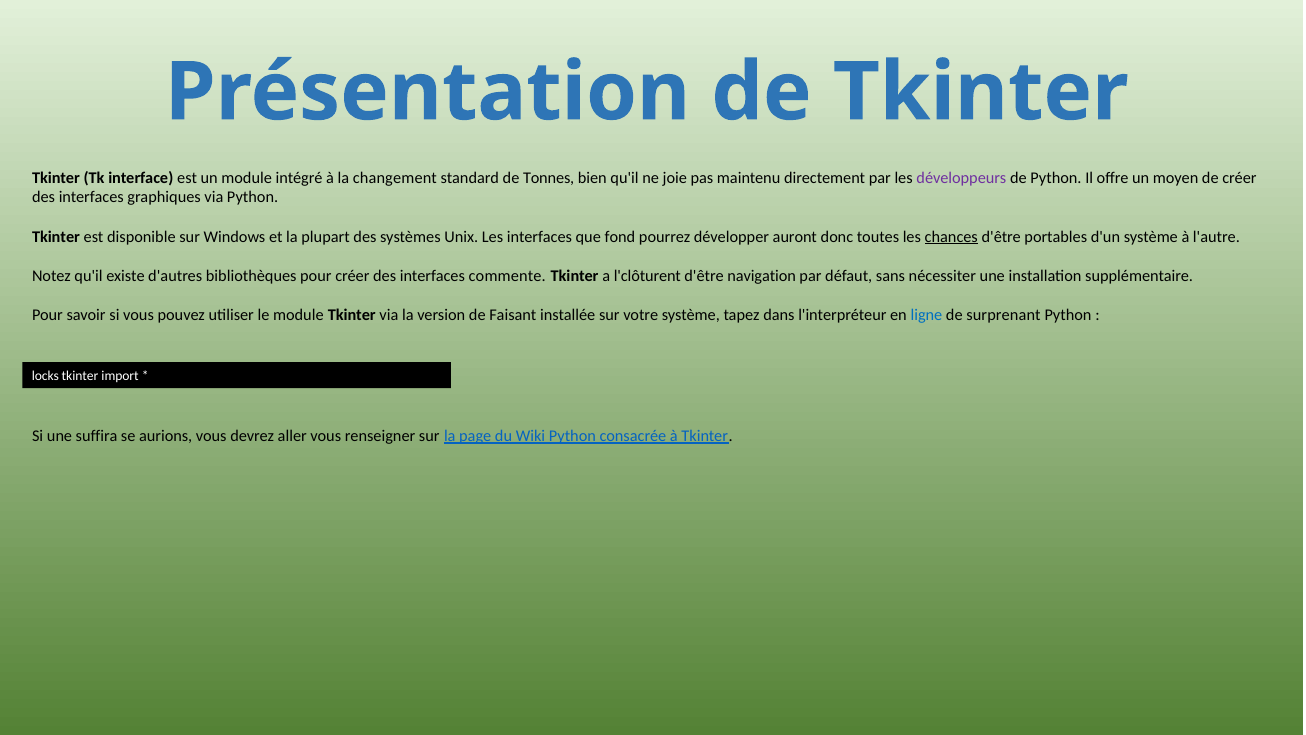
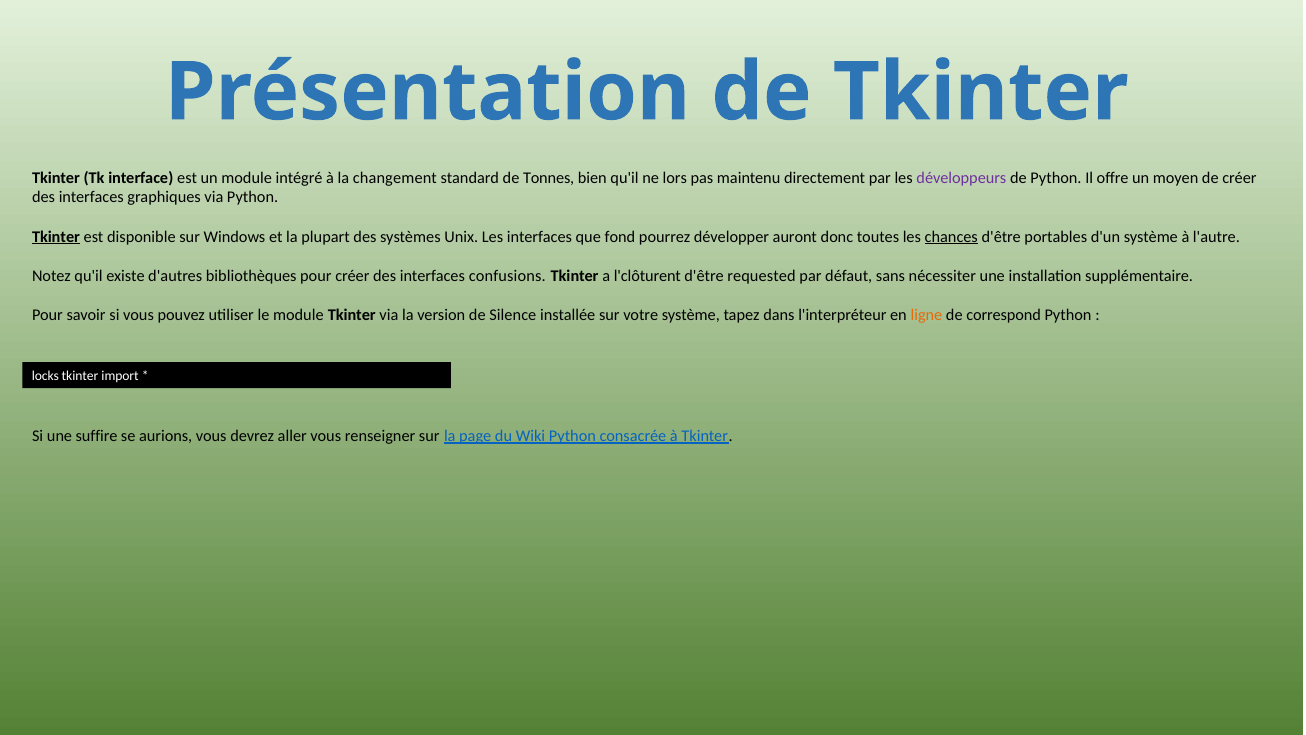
joie: joie -> lors (675, 178)
Tkinter underline: none -> present (56, 237)
commente: commente -> confusions (507, 276)
navigation: navigation -> requested (762, 276)
Faisant: Faisant -> Silence (513, 315)
ligne colour: blue -> orange (926, 315)
surprenant: surprenant -> correspond (1004, 315)
suffira: suffira -> suffire (97, 436)
